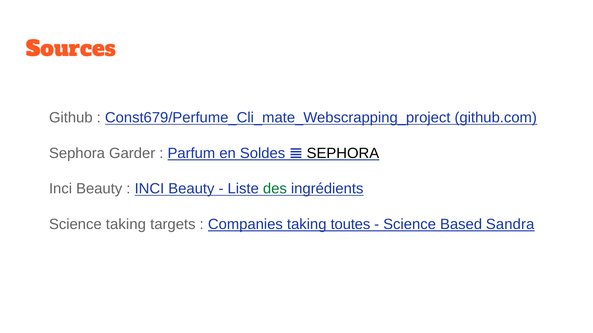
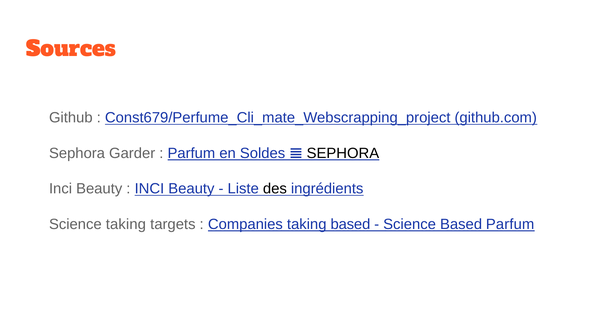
des colour: green -> black (275, 189)
taking toutes: toutes -> based (350, 225)
Based Sandra: Sandra -> Parfum (510, 225)
